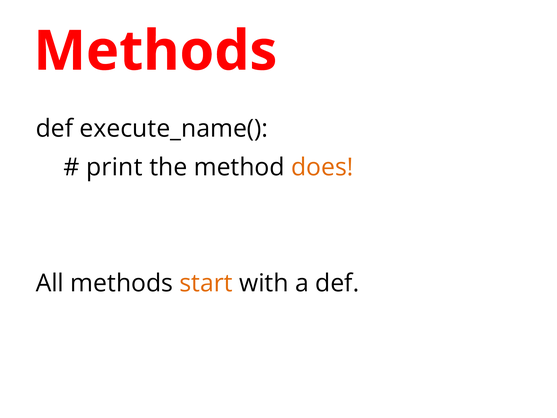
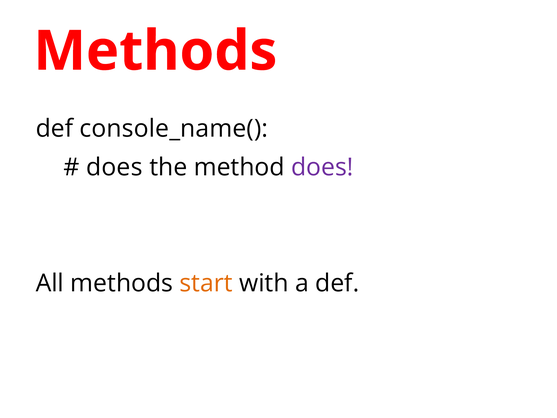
execute_name(: execute_name( -> console_name( (174, 129)
print: print -> does (114, 167)
does colour: orange -> purple (322, 167)
